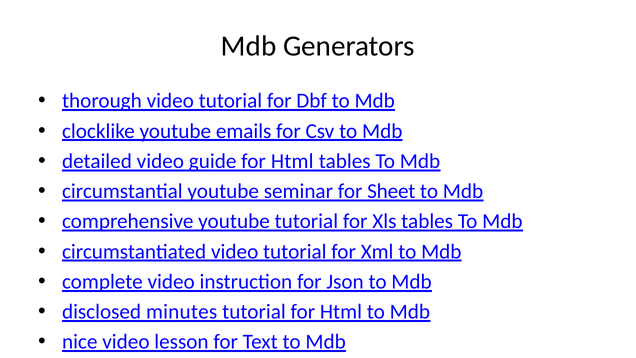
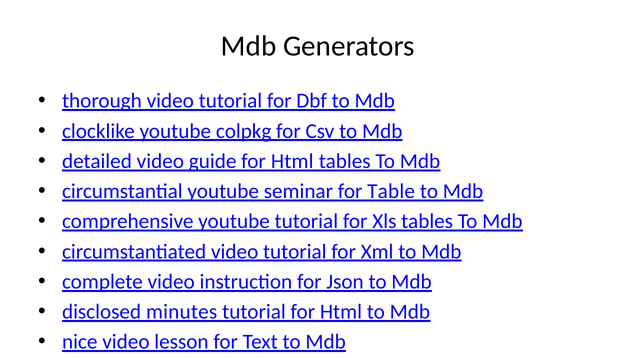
emails: emails -> colpkg (244, 131)
Sheet: Sheet -> Table (391, 191)
